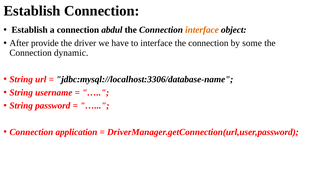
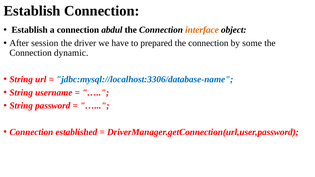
provide: provide -> session (45, 43)
to interface: interface -> prepared (156, 43)
jdbc:mysql://localhost:3306/database-name colour: black -> blue (145, 79)
application: application -> established (76, 132)
